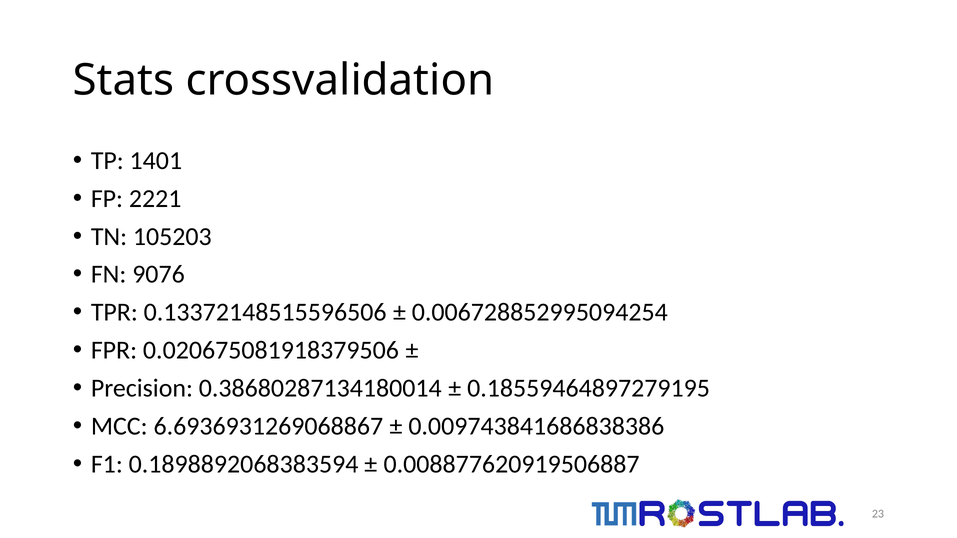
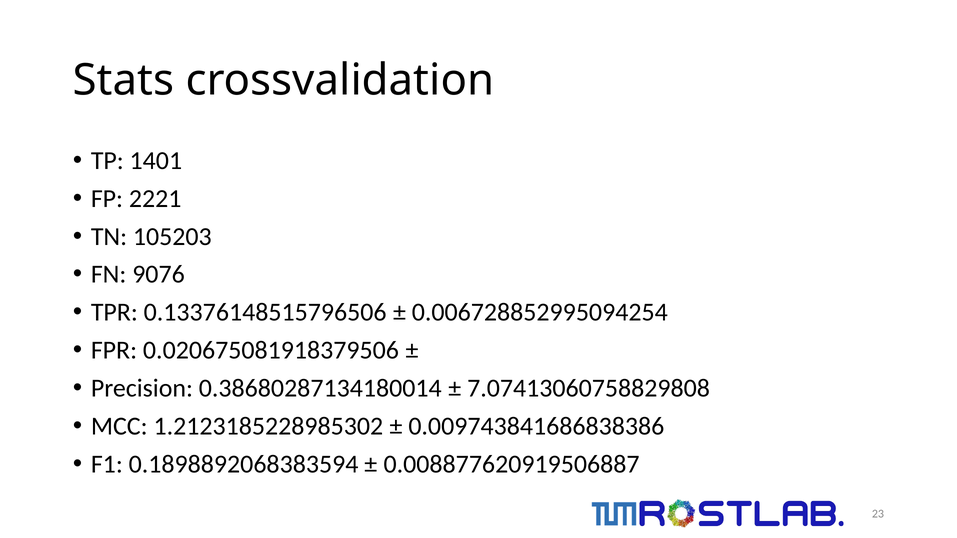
0.13372148515596506: 0.13372148515596506 -> 0.13376148515796506 (265, 313)
0.18559464897279195: 0.18559464897279195 -> 7.07413060758829808 (589, 388)
6.6936931269068867: 6.6936931269068867 -> 1.2123185228985302 (268, 426)
